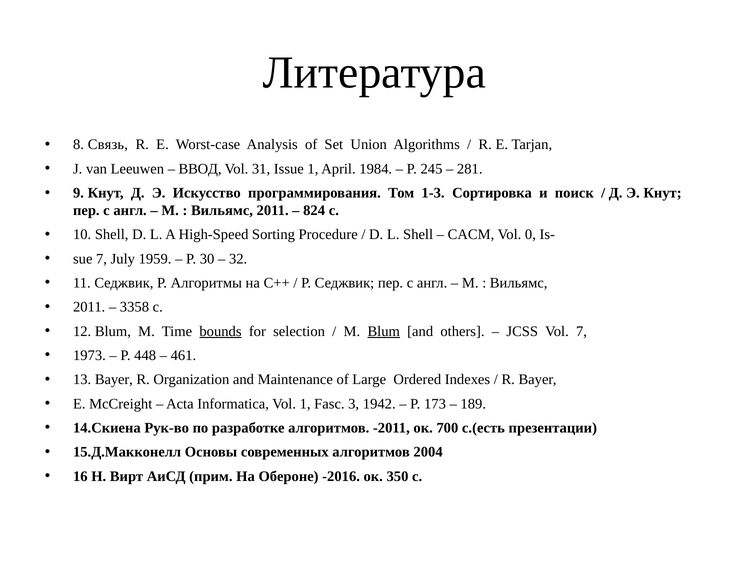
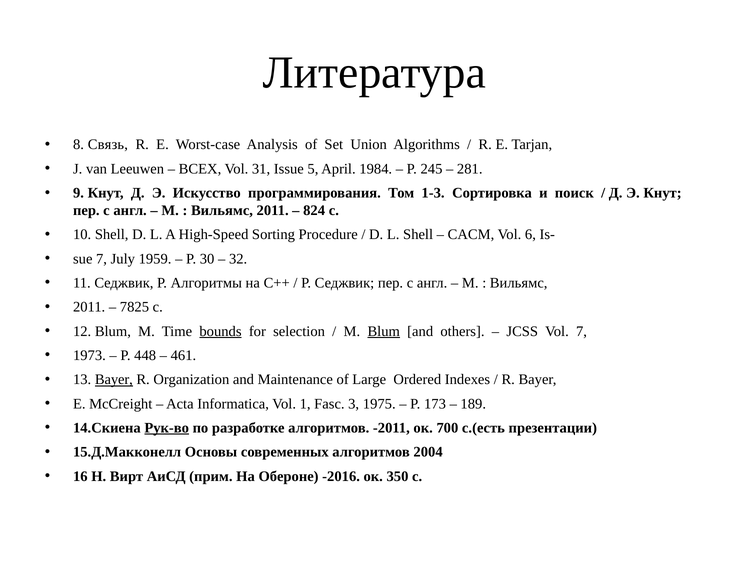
ВВОД: ВВОД -> ВСЕХ (200, 169)
Issue 1: 1 -> 5 (313, 169)
0: 0 -> 6 (530, 235)
3358: 3358 -> 7825 (134, 307)
Bayer underline: none -> present (114, 379)
1942: 1942 -> 1975 (379, 404)
Рук-во underline: none -> present (167, 428)
